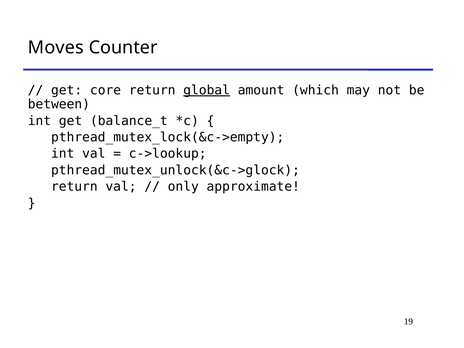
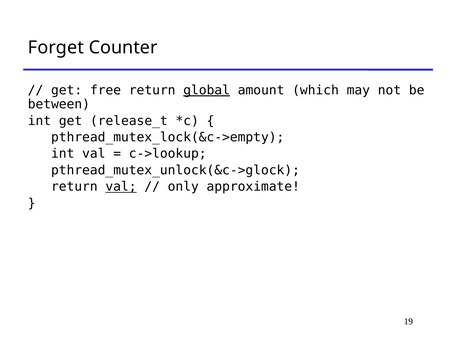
Moves: Moves -> Forget (56, 48)
core: core -> free (106, 90)
balance_t: balance_t -> release_t (129, 121)
val underline: none -> present (121, 187)
